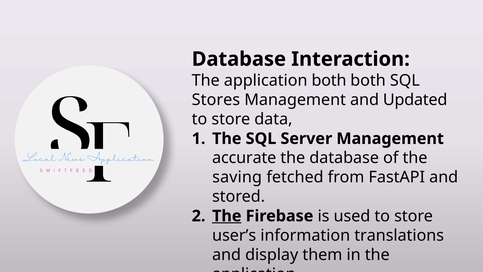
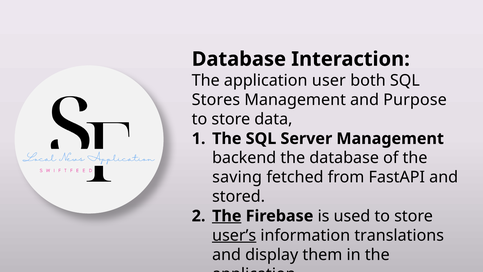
application both: both -> user (329, 80)
Updated: Updated -> Purpose (415, 100)
accurate: accurate -> backend (244, 158)
user’s underline: none -> present (234, 235)
